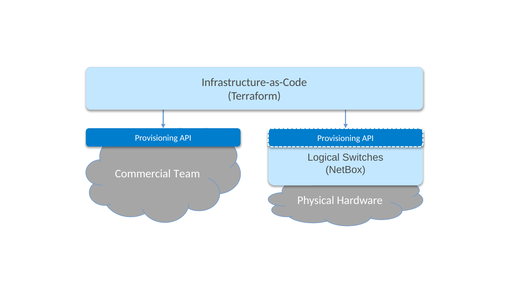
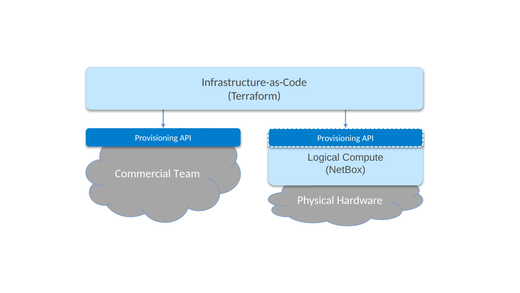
Switches: Switches -> Compute (363, 157)
